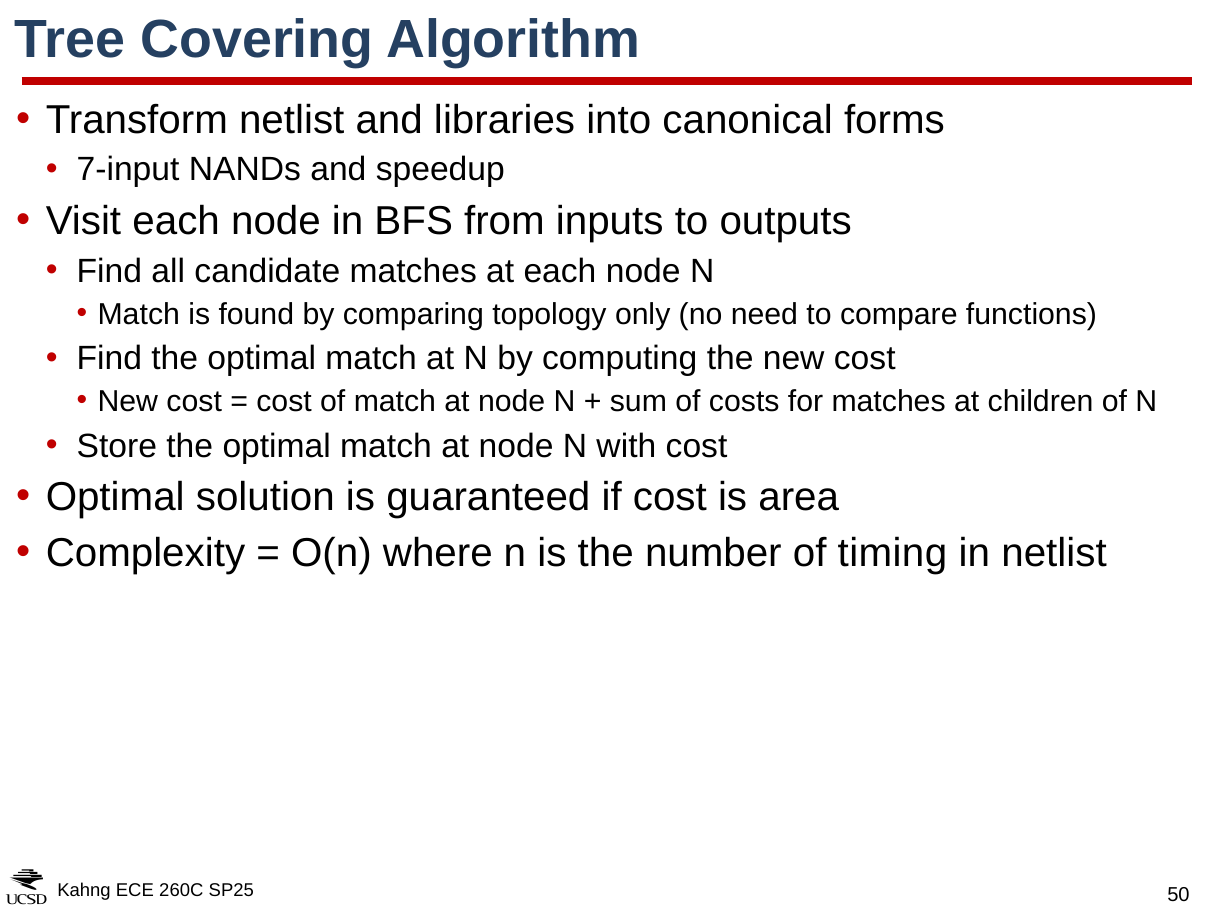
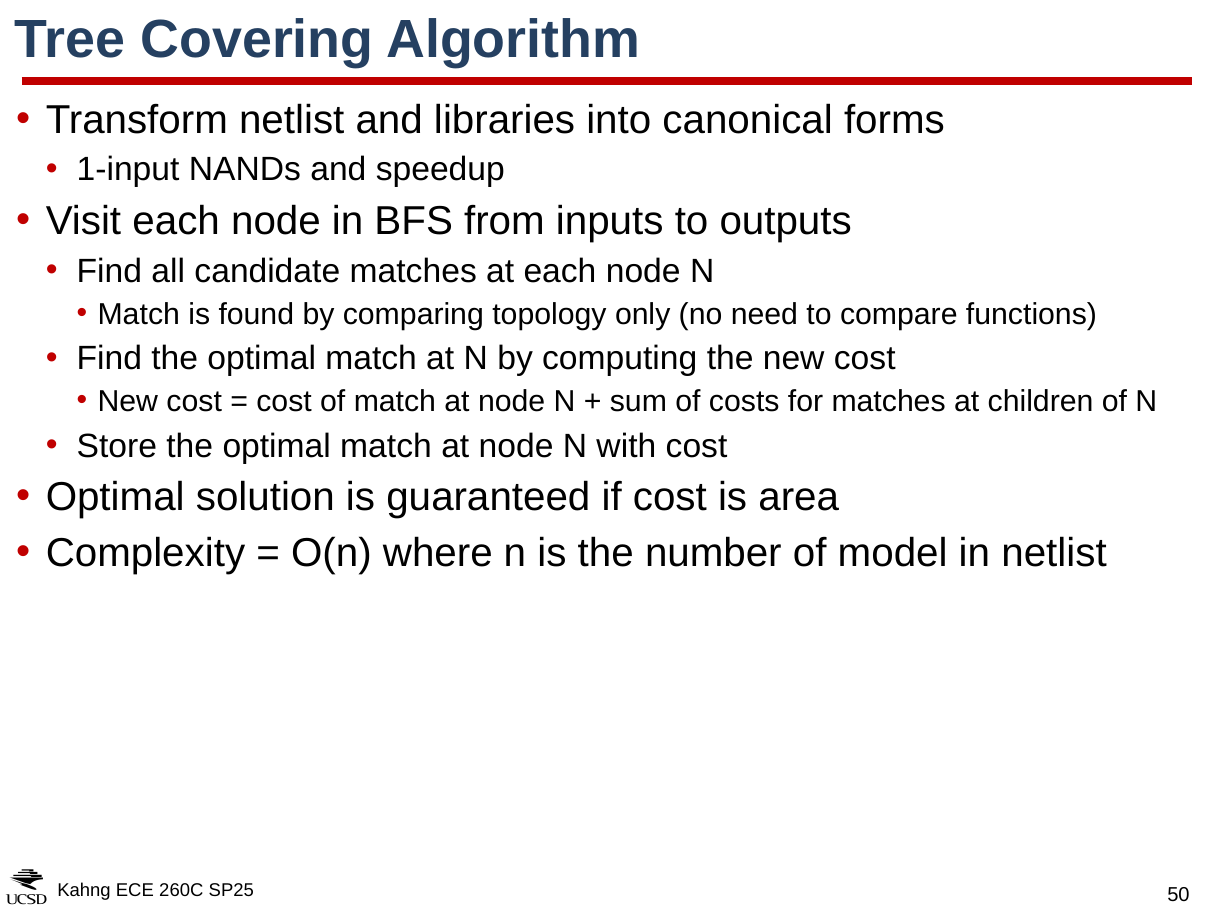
7-input: 7-input -> 1-input (128, 170)
timing: timing -> model (893, 553)
